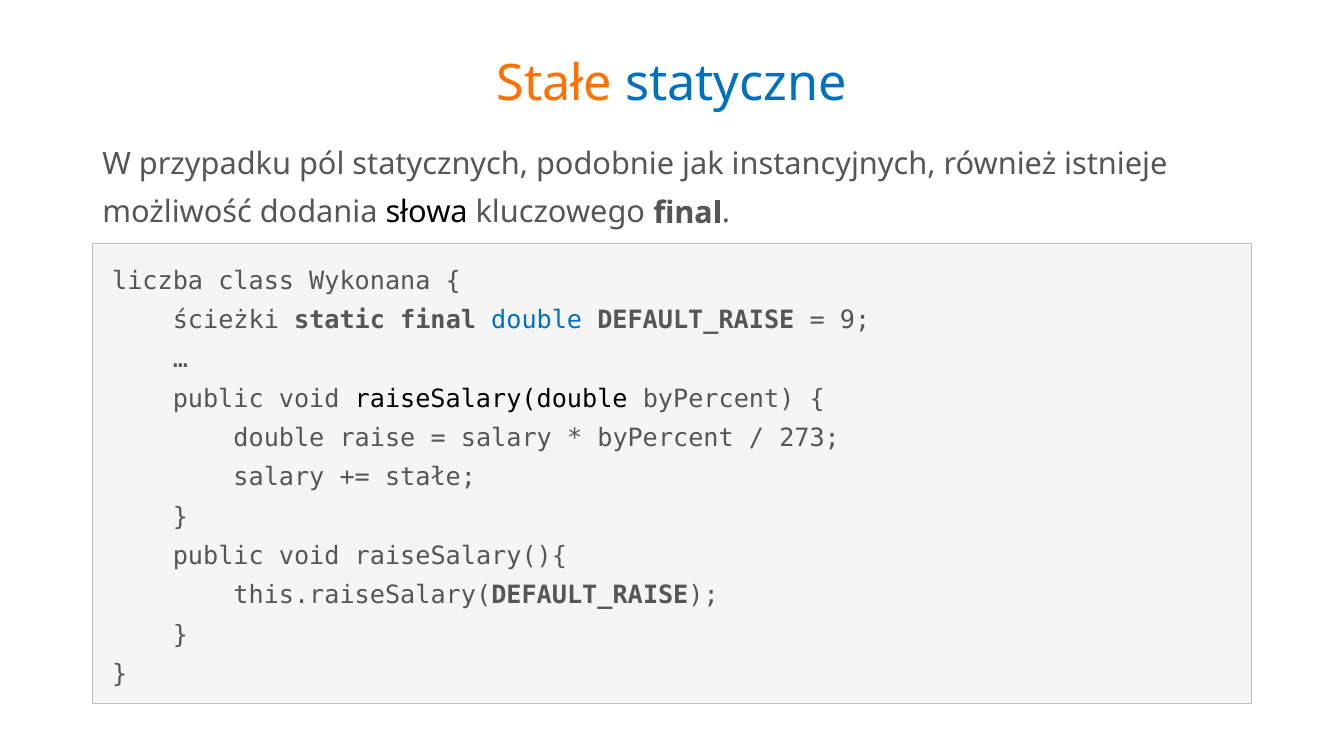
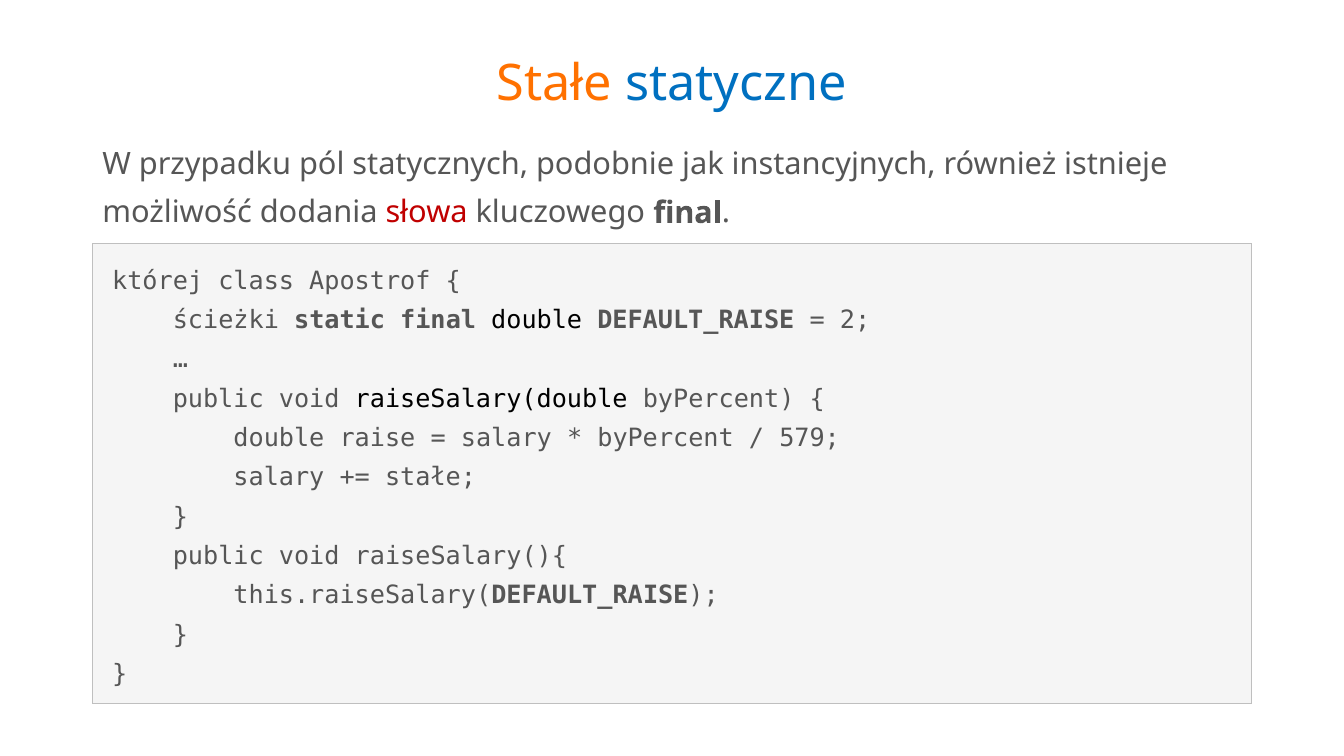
słowa colour: black -> red (427, 213)
liczba: liczba -> której (158, 281)
Wykonana: Wykonana -> Apostrof (370, 281)
double colour: blue -> black (537, 320)
9: 9 -> 2 (855, 320)
273: 273 -> 579 (810, 438)
